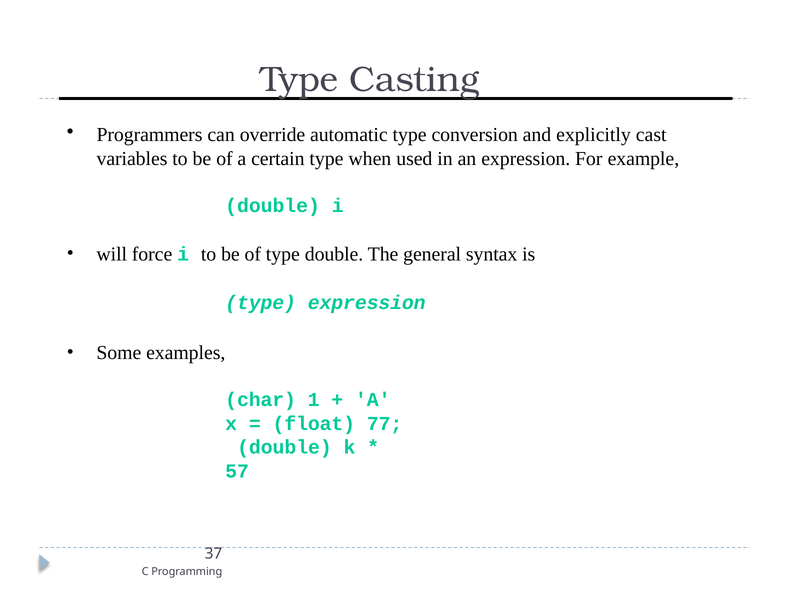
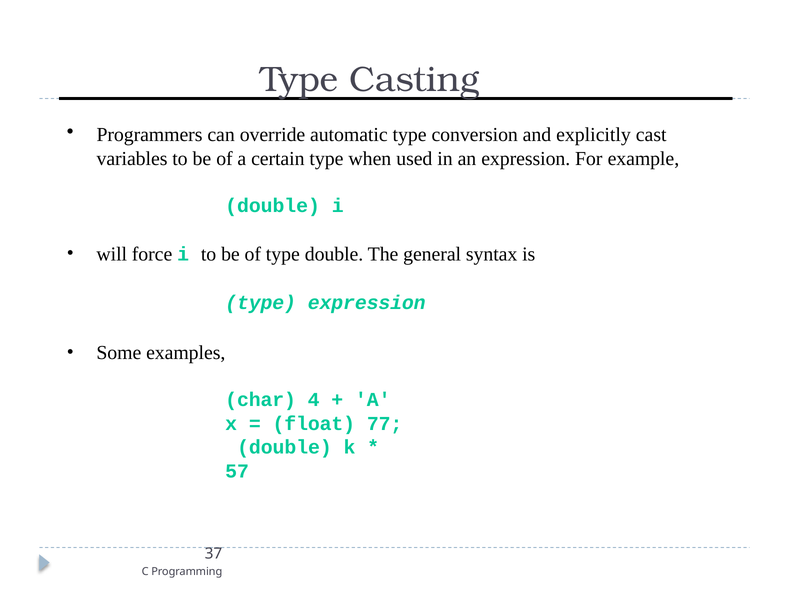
1: 1 -> 4 (314, 400)
